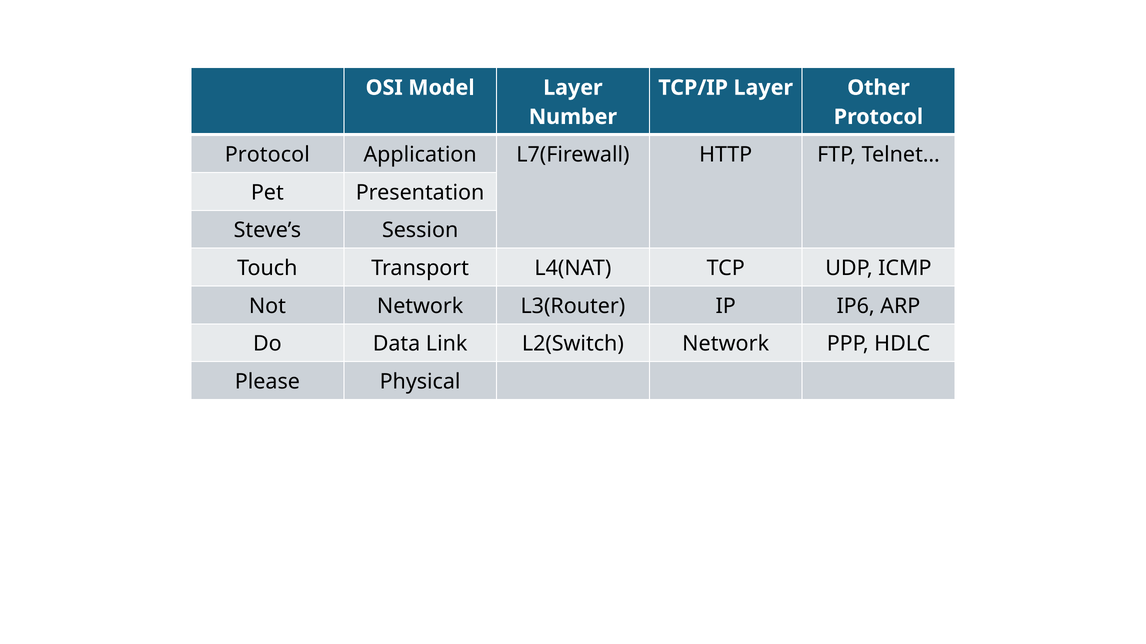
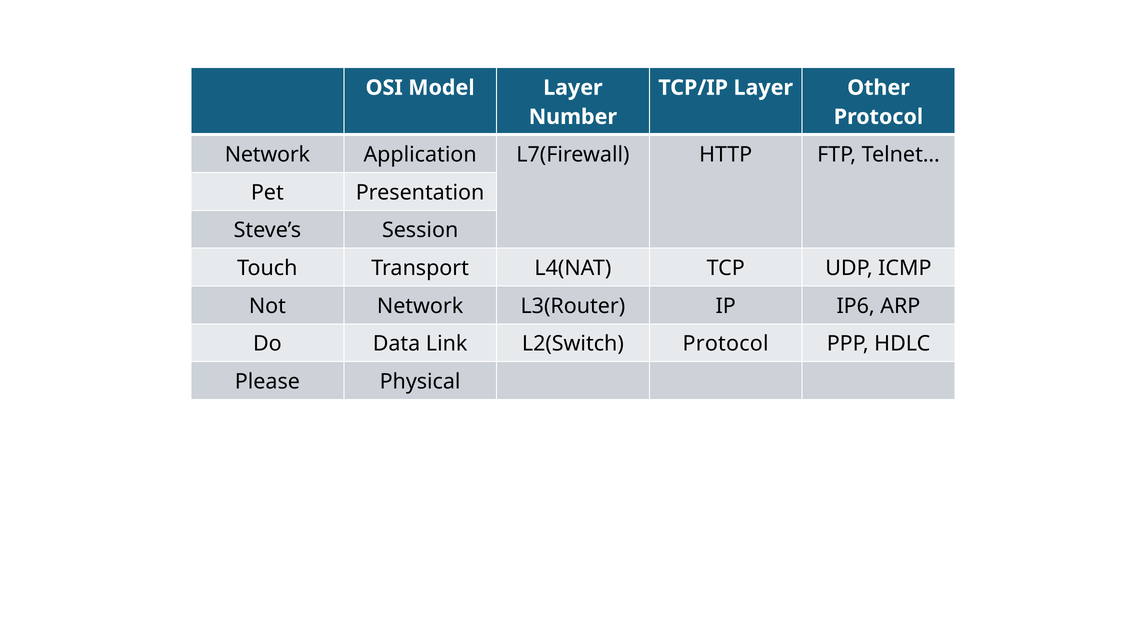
Protocol: Protocol -> Network (267, 155)
L2(Switch Network: Network -> Protocol (726, 344)
